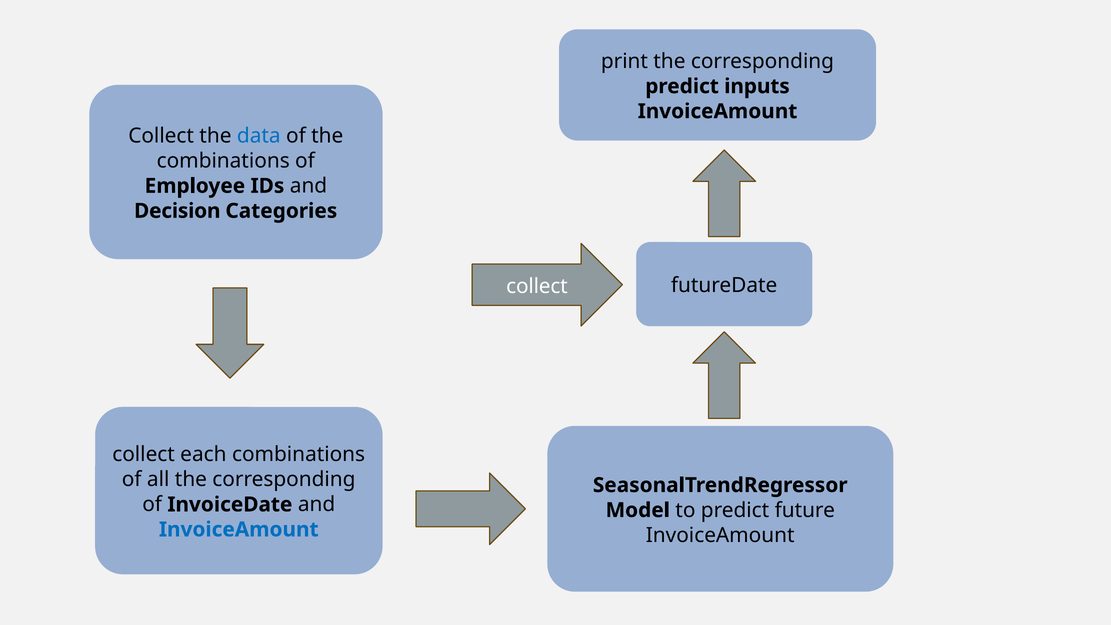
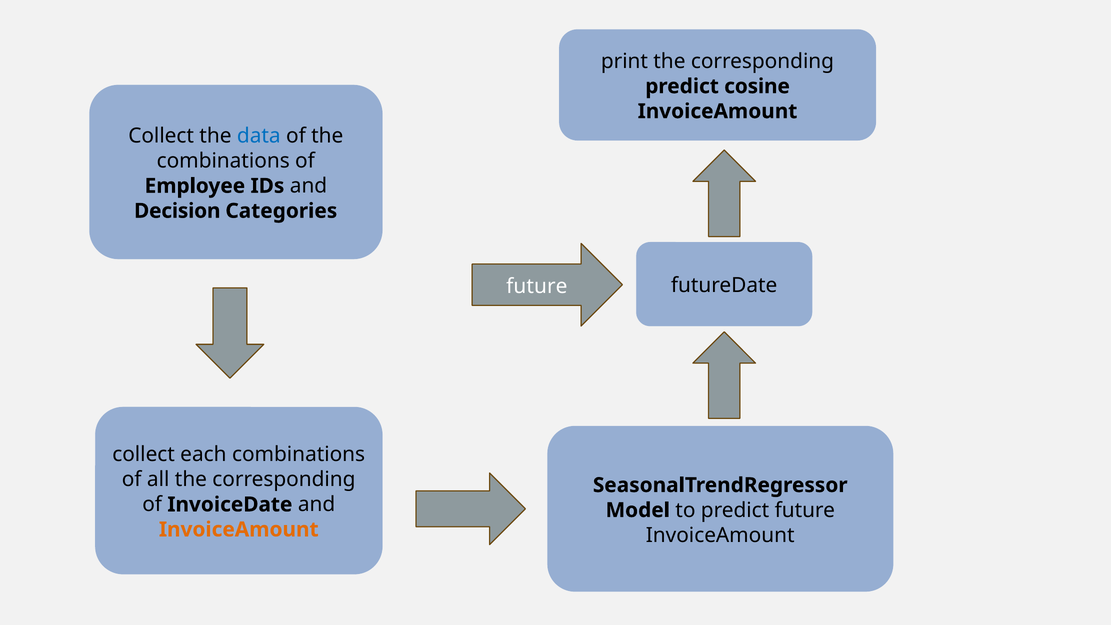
inputs: inputs -> cosine (757, 86)
collect: collect -> future (537, 286)
InvoiceAmount colour: blue -> orange (239, 529)
